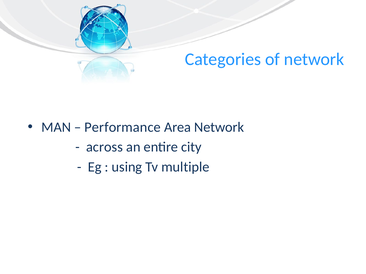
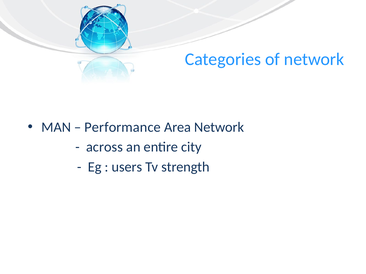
using: using -> users (127, 167)
multiple: multiple -> strength (185, 167)
